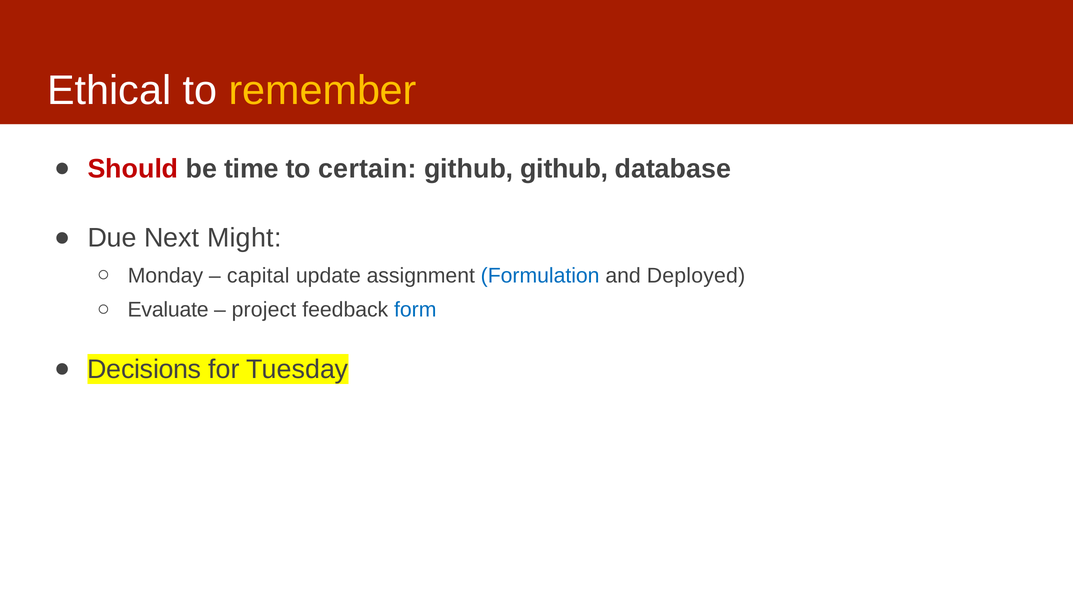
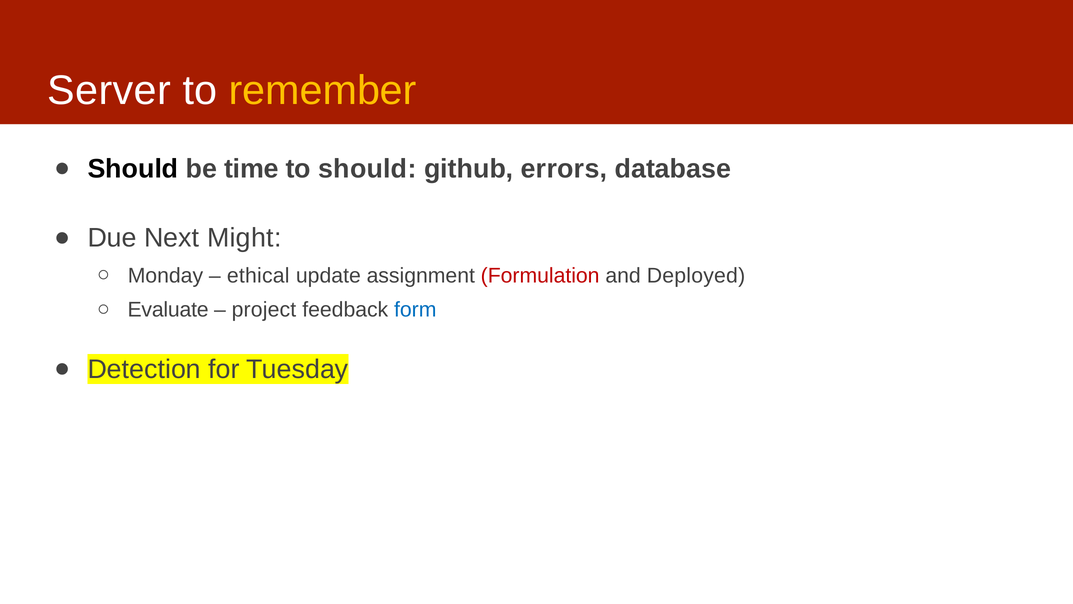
Ethical: Ethical -> Server (109, 91)
Should colour: red -> black (133, 169)
to certain: certain -> should (367, 169)
github github: github -> errors (564, 169)
capital: capital -> ethical (258, 275)
Formulation colour: blue -> red (540, 275)
Decisions: Decisions -> Detection (144, 369)
